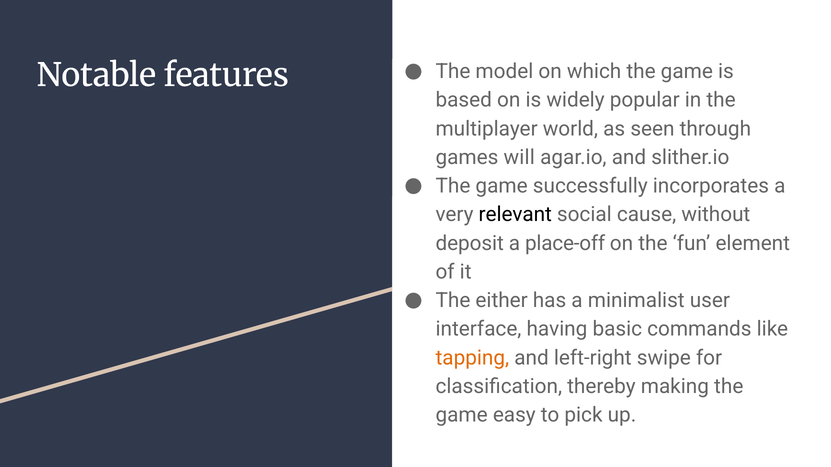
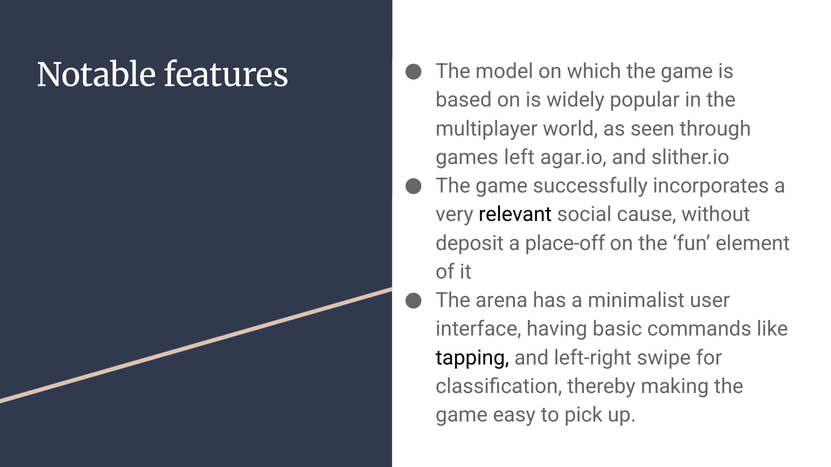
will: will -> left (519, 157)
either: either -> arena (502, 301)
tapping colour: orange -> black (472, 358)
